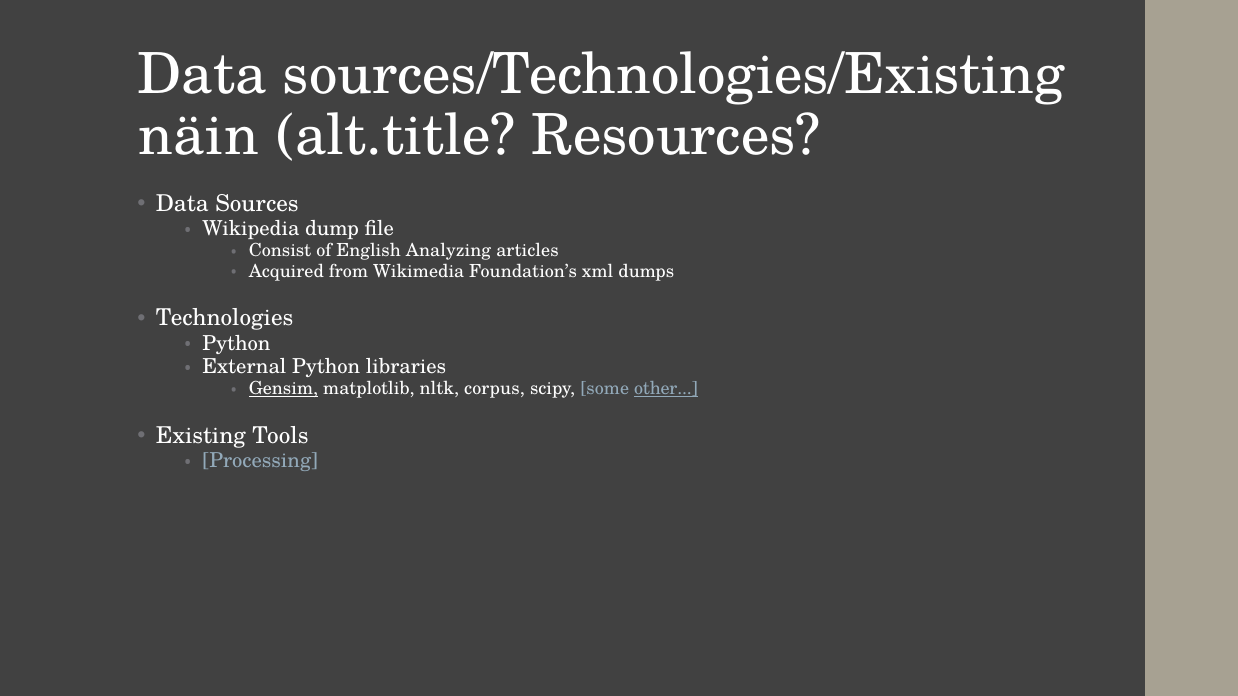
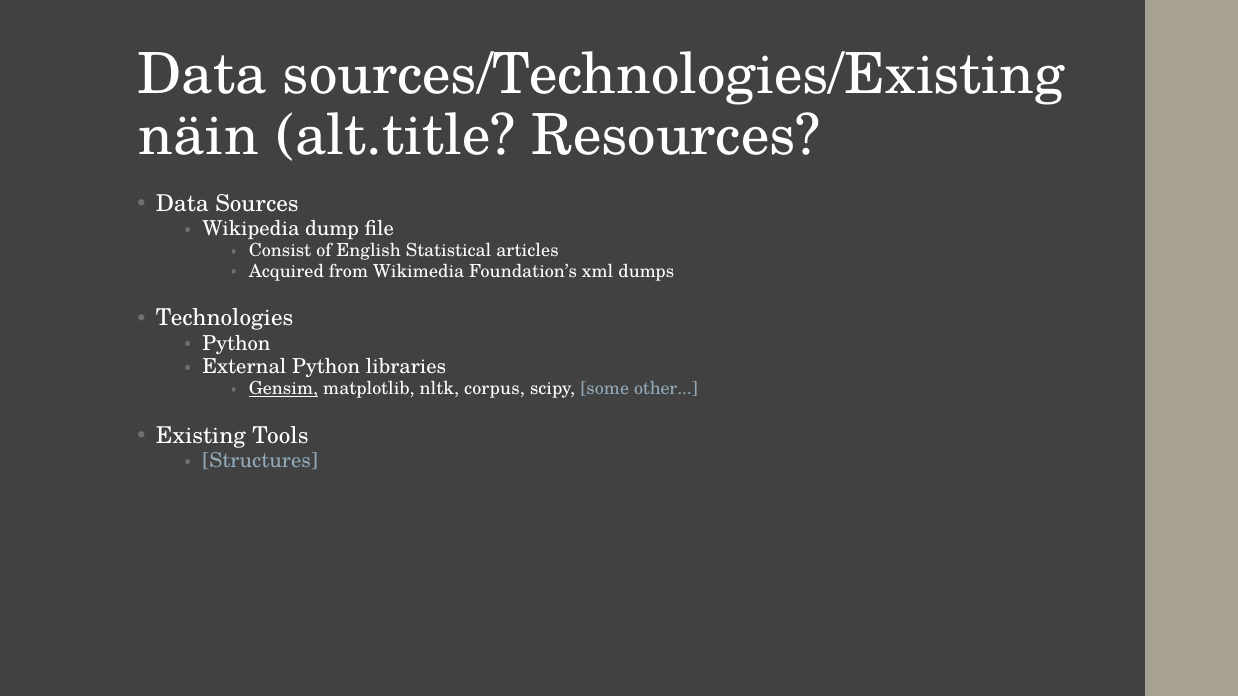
Analyzing: Analyzing -> Statistical (449, 251)
other underline: present -> none (666, 389)
Processing: Processing -> Structures (260, 461)
